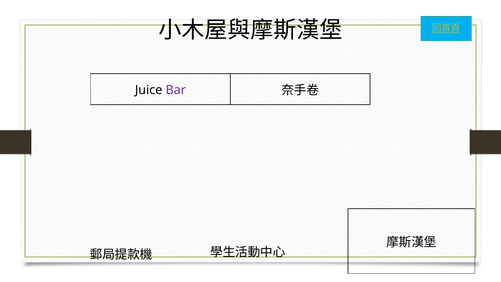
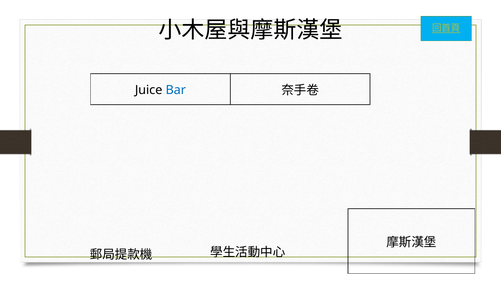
Bar colour: purple -> blue (176, 90)
